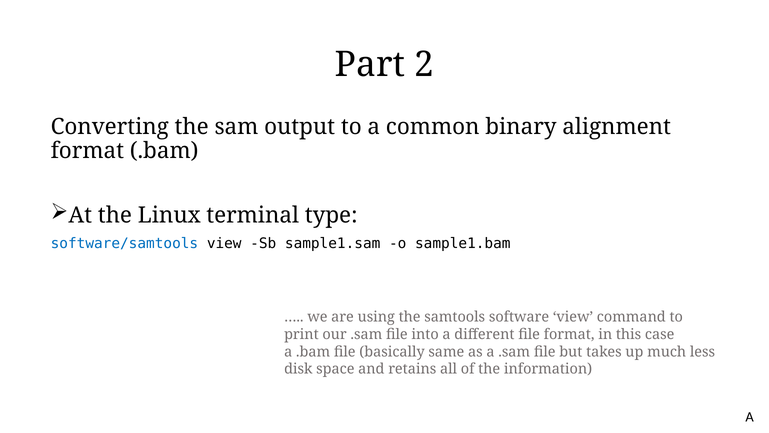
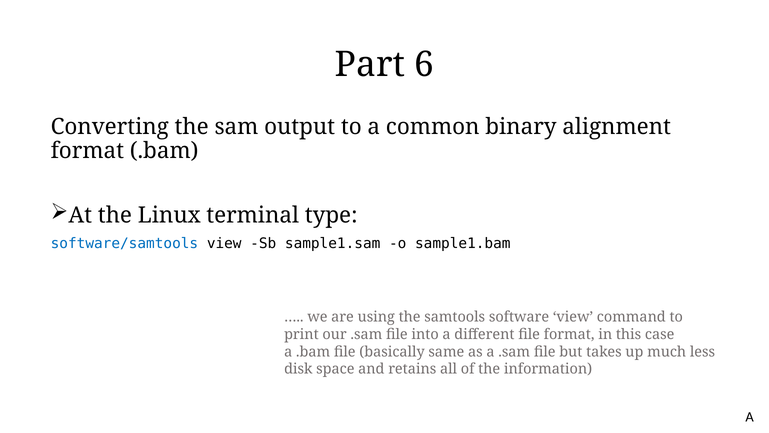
2: 2 -> 6 (424, 65)
